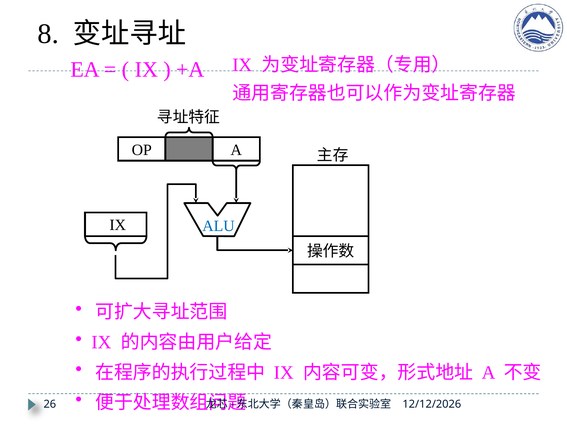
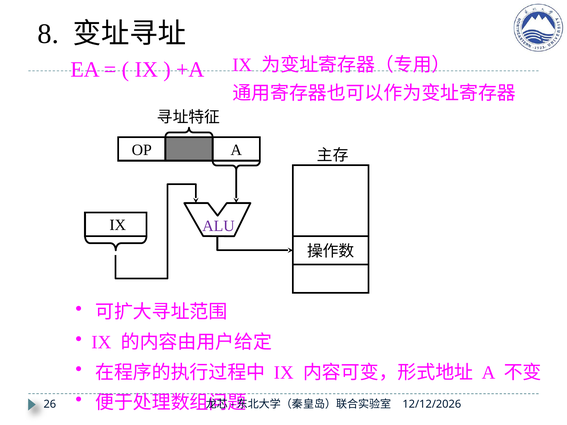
ALU colour: blue -> purple (218, 226)
